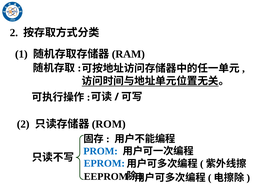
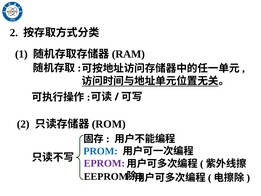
EPROM colour: blue -> purple (104, 163)
